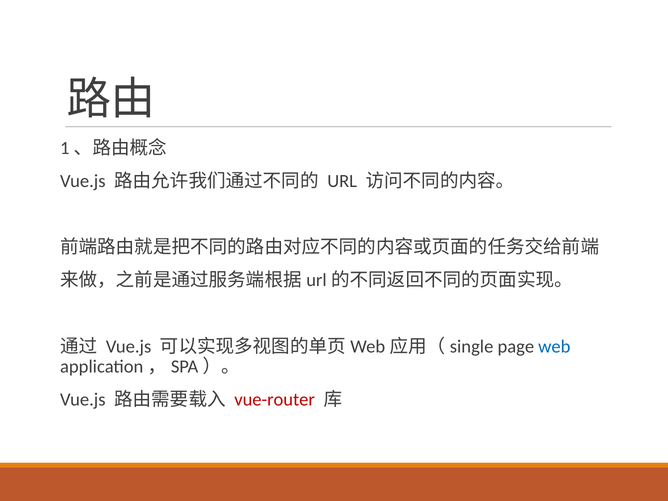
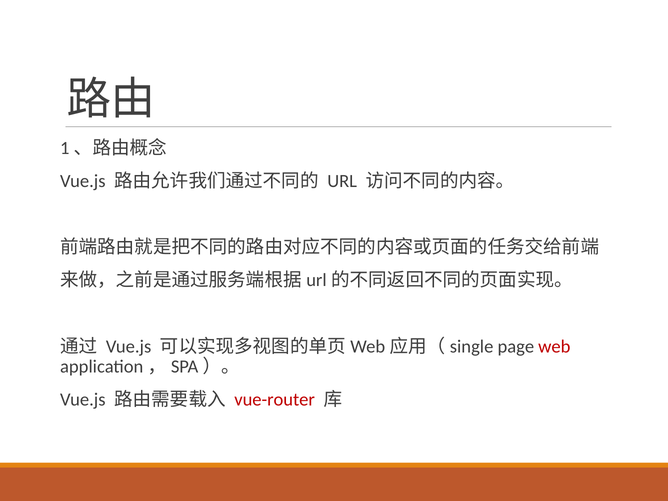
web colour: blue -> red (554, 346)
